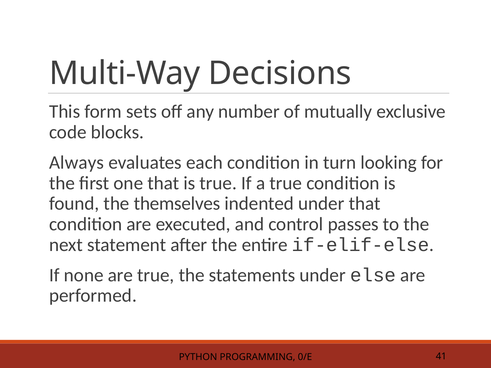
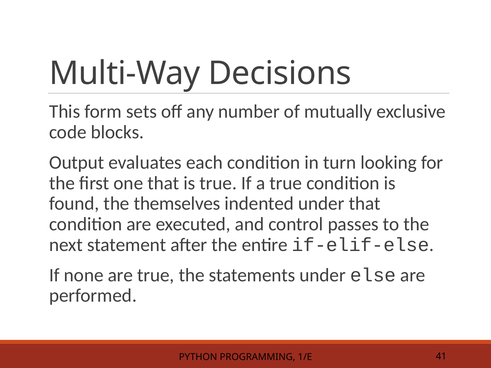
Always: Always -> Output (77, 163)
0/E: 0/E -> 1/E (305, 357)
